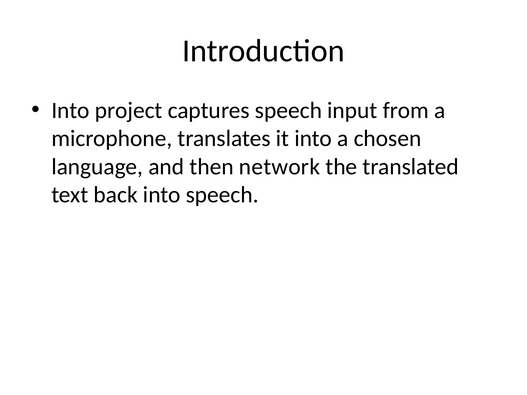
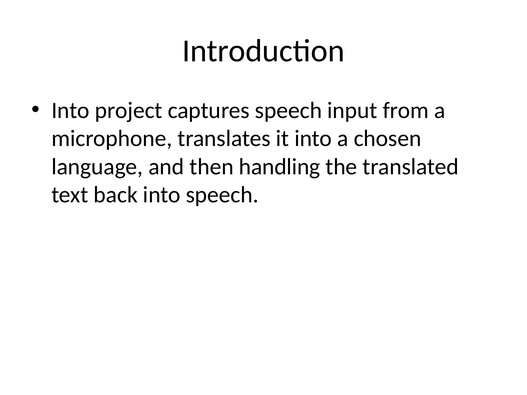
network: network -> handling (280, 167)
